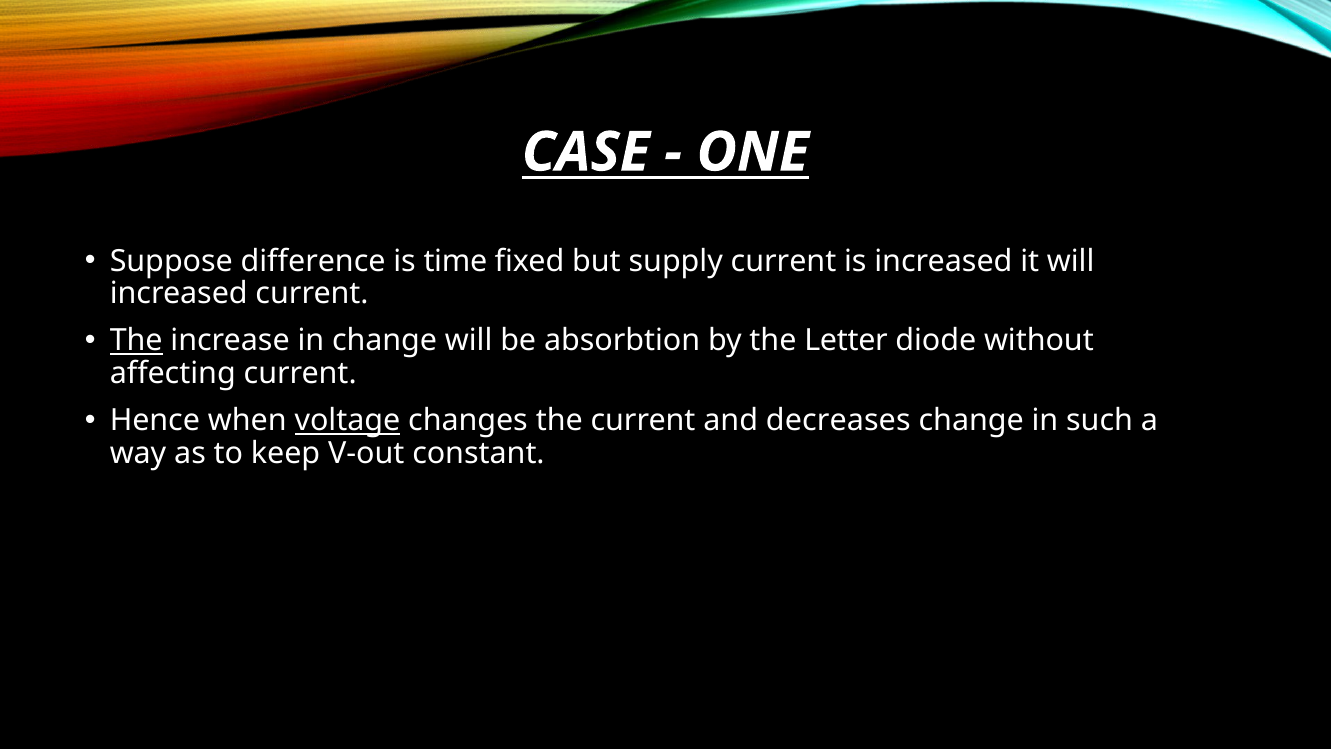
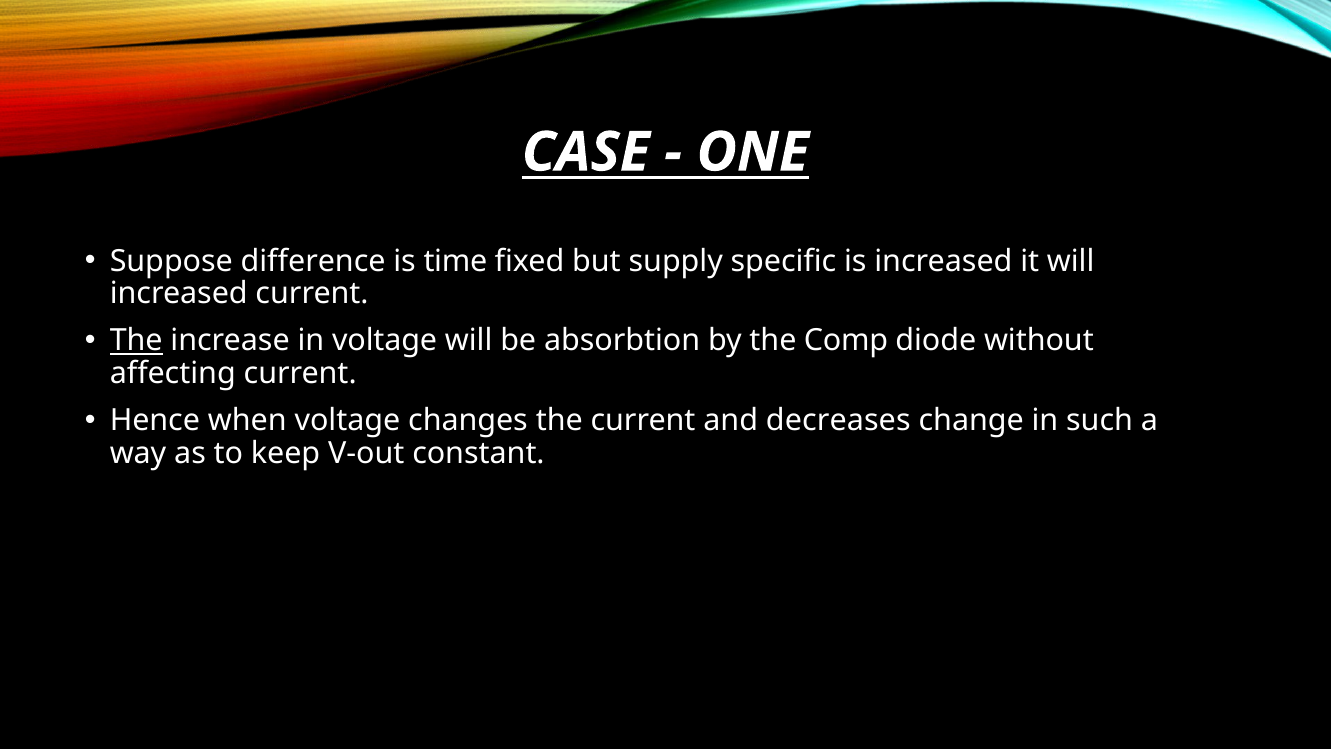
supply current: current -> specific (784, 261)
in change: change -> voltage (385, 341)
Letter: Letter -> Comp (846, 341)
voltage underline: present -> none (347, 420)
